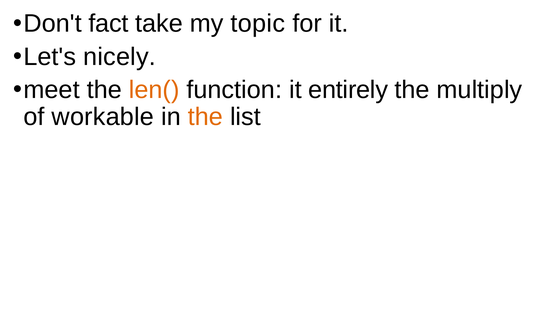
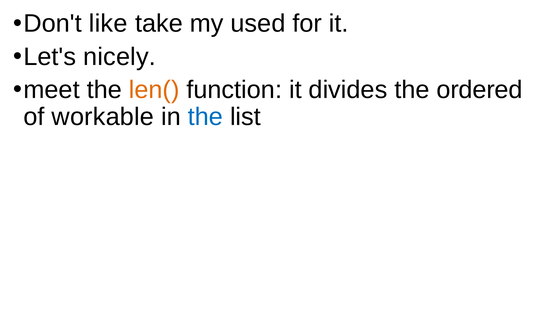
fact: fact -> like (108, 24)
topic: topic -> used (258, 24)
entirely: entirely -> divides (348, 90)
multiply: multiply -> ordered (480, 90)
the colour: orange -> blue (205, 117)
